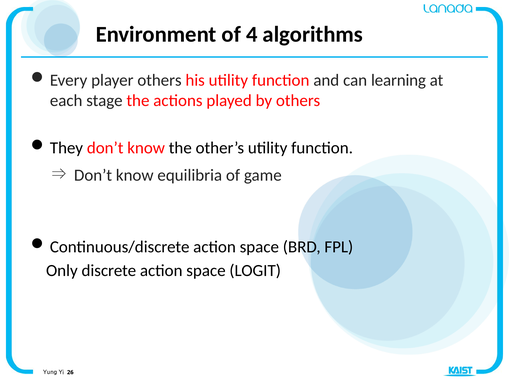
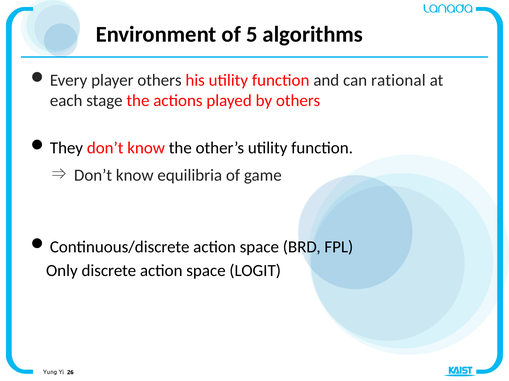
4: 4 -> 5 (252, 34)
learning: learning -> rational (398, 80)
